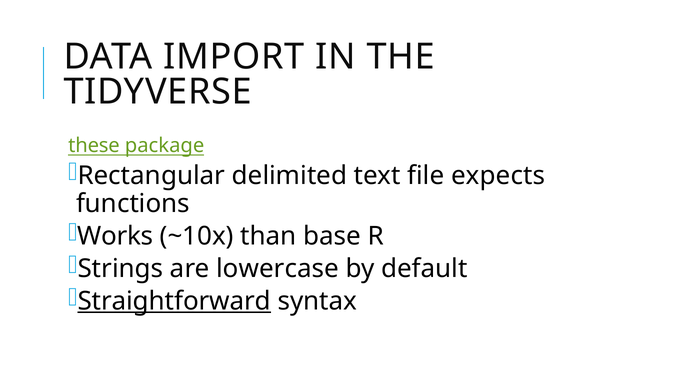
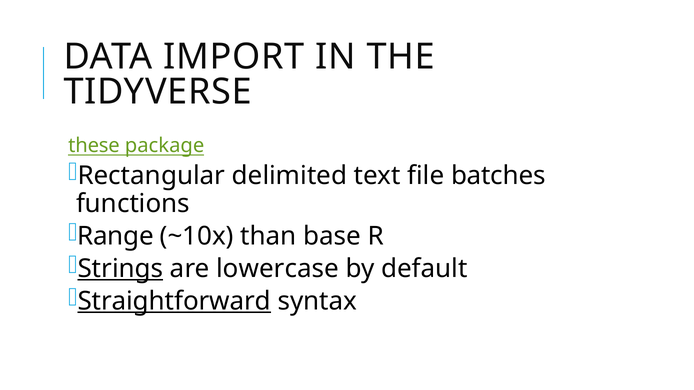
expects: expects -> batches (498, 176)
Works: Works -> Range (115, 236)
Strings underline: none -> present (120, 269)
